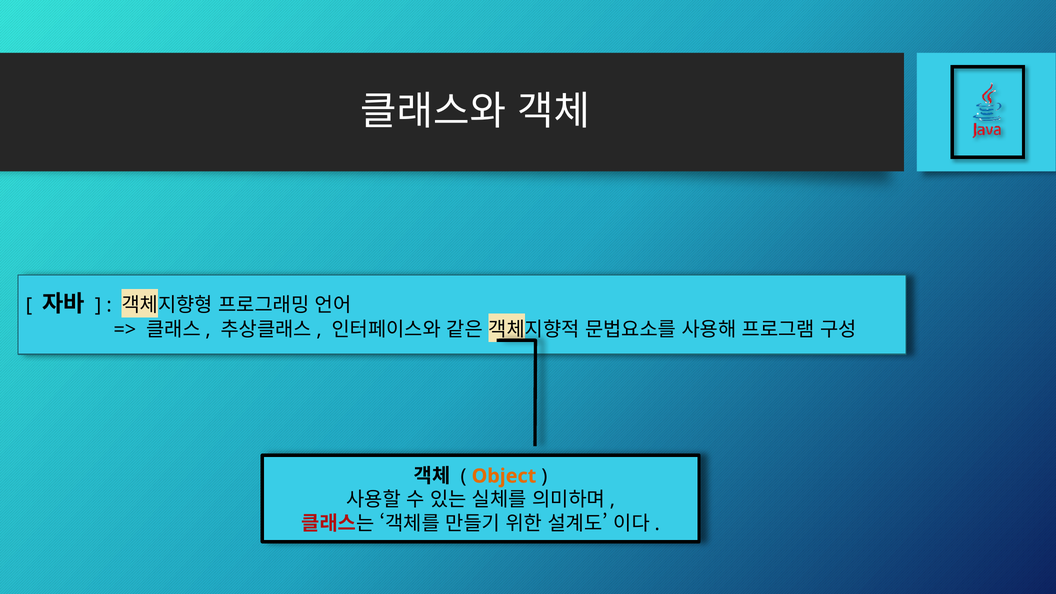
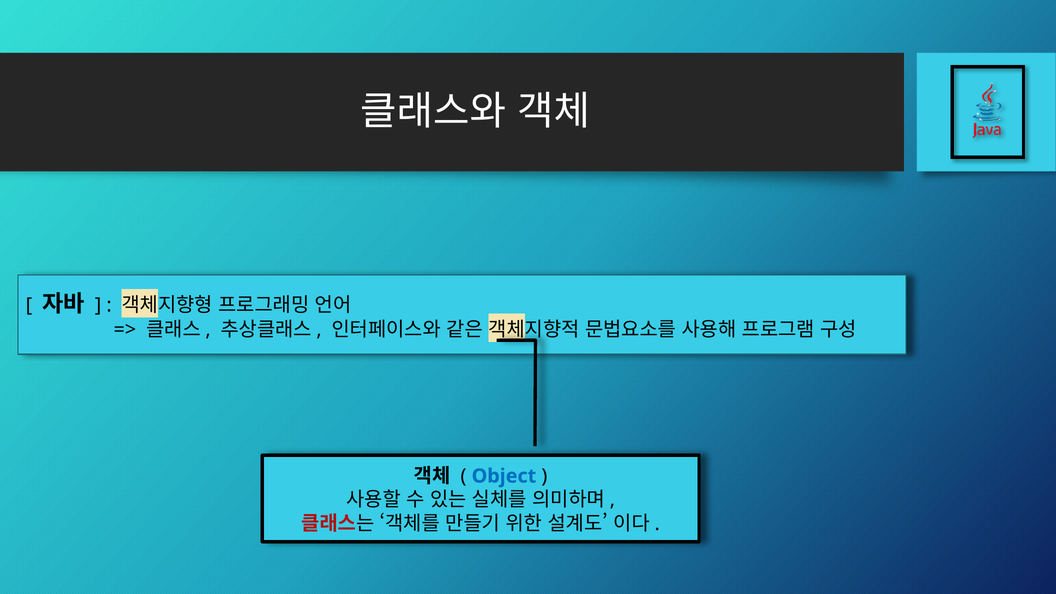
Object colour: orange -> blue (504, 476)
